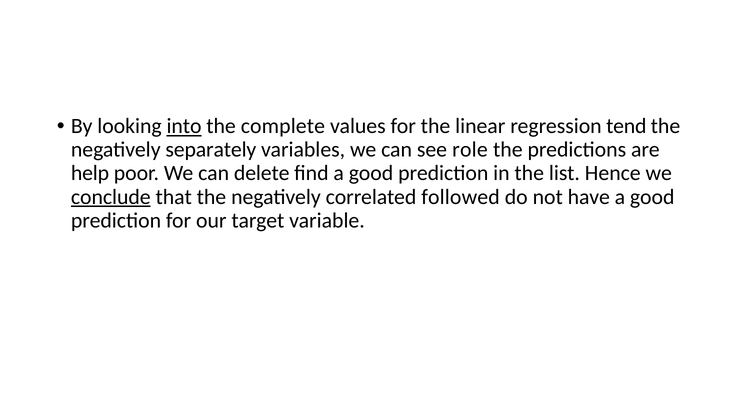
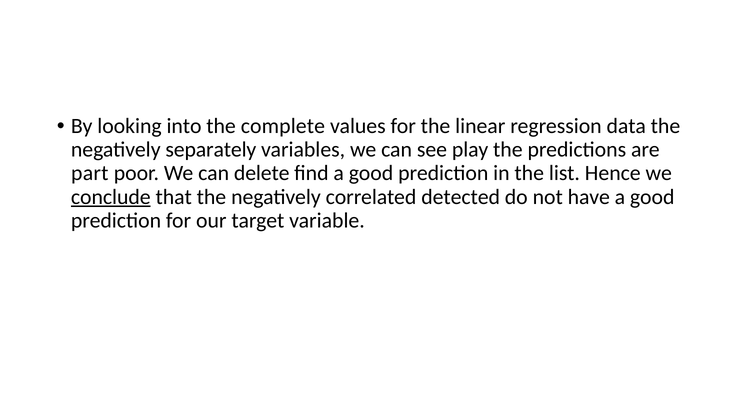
into underline: present -> none (184, 126)
tend: tend -> data (626, 126)
role: role -> play (470, 150)
help: help -> part (90, 173)
followed: followed -> detected (461, 197)
